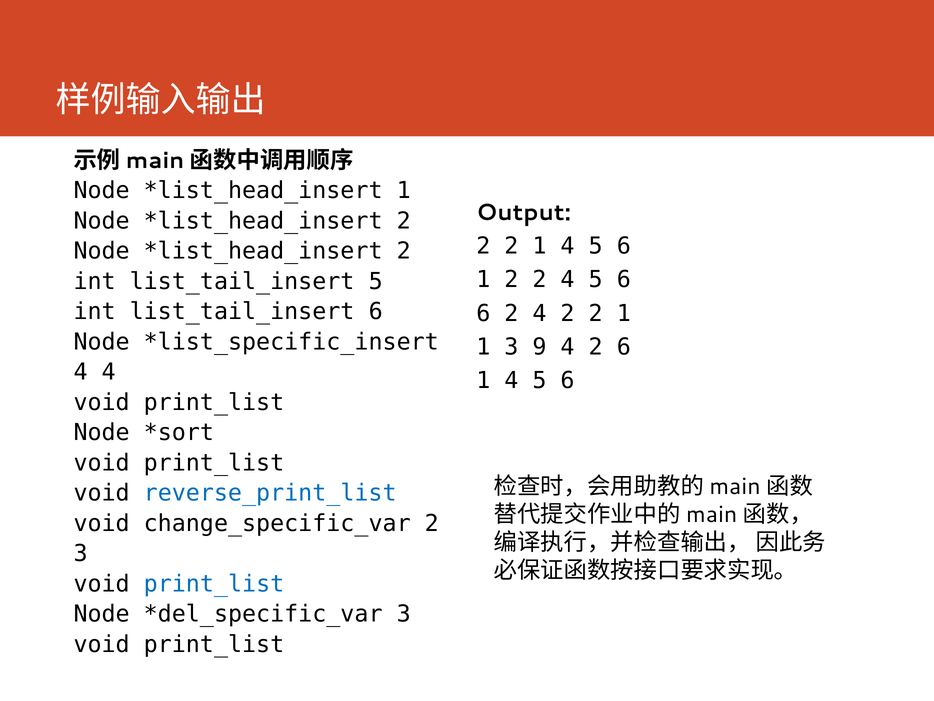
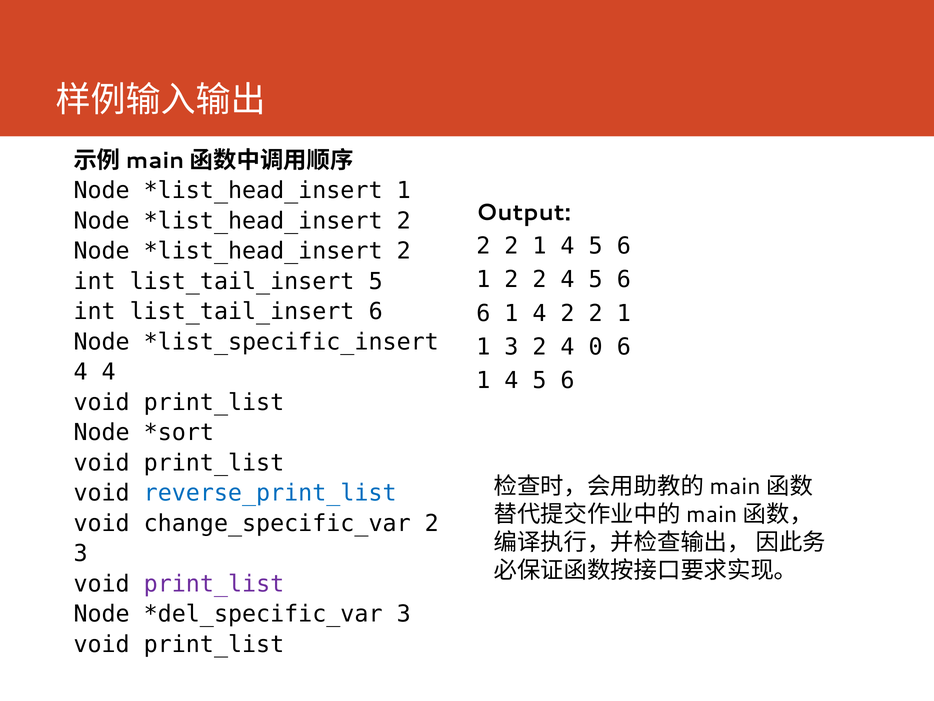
2: 2 -> 1 (511, 313)
3 9: 9 -> 2 (539, 347)
2: 2 -> 0 (596, 347)
print_list colour: blue -> purple (214, 584)
